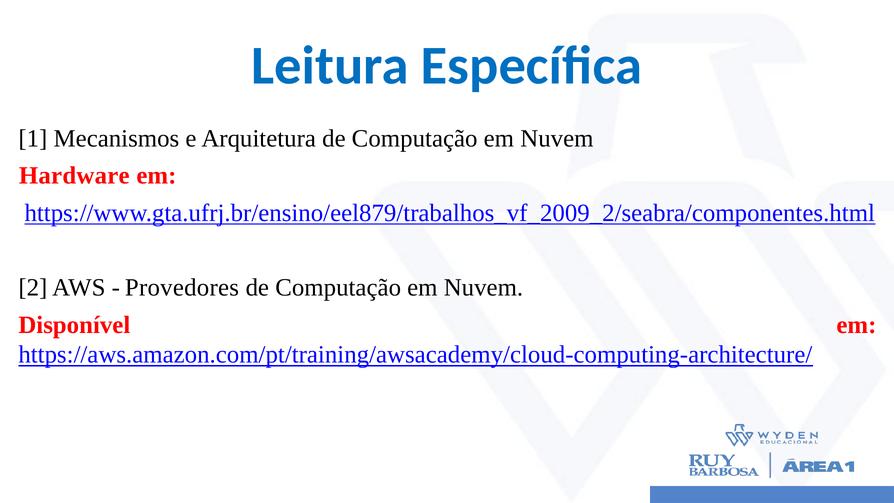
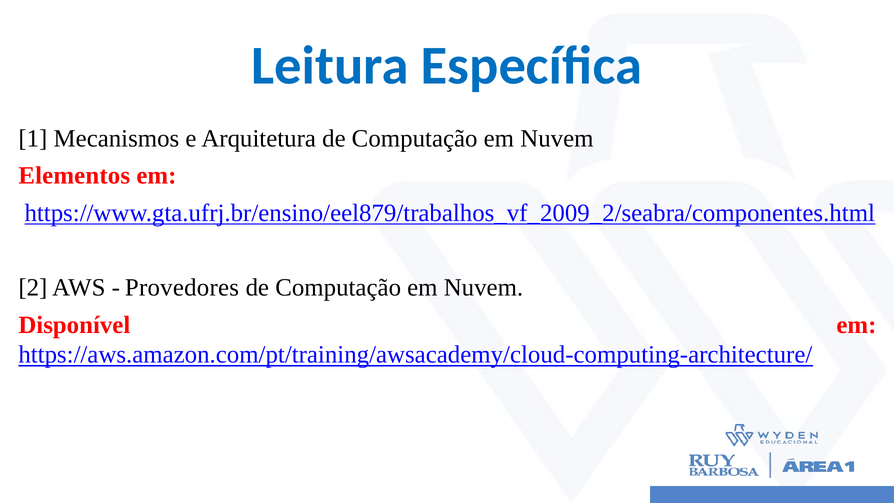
Hardware: Hardware -> Elementos (74, 176)
